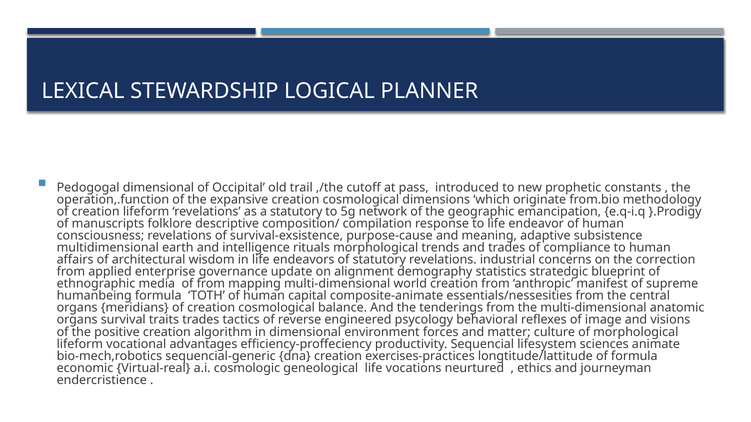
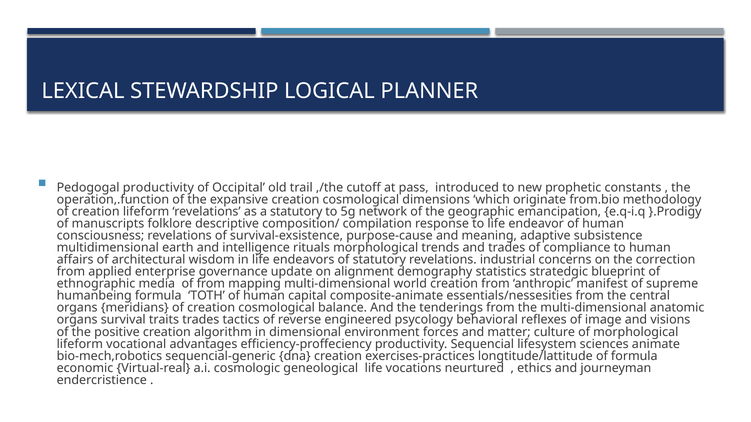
Pedogogal dimensional: dimensional -> productivity (158, 188)
